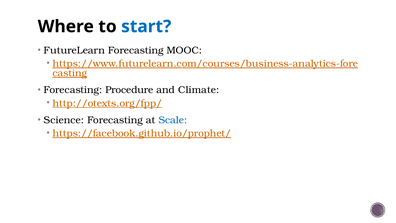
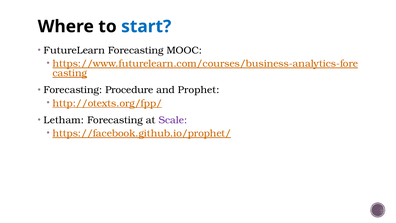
Climate: Climate -> Prophet (199, 90)
Science: Science -> Letham (64, 120)
Scale colour: blue -> purple (173, 120)
